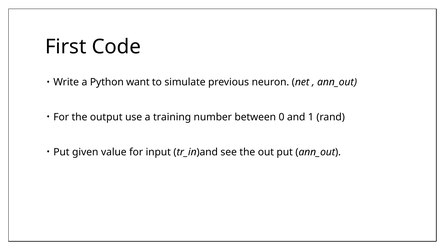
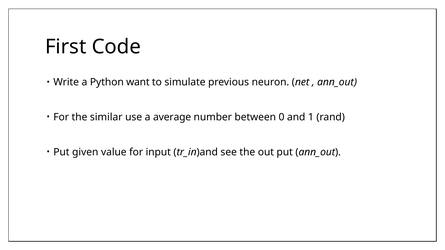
output: output -> similar (106, 117)
training: training -> average (172, 117)
